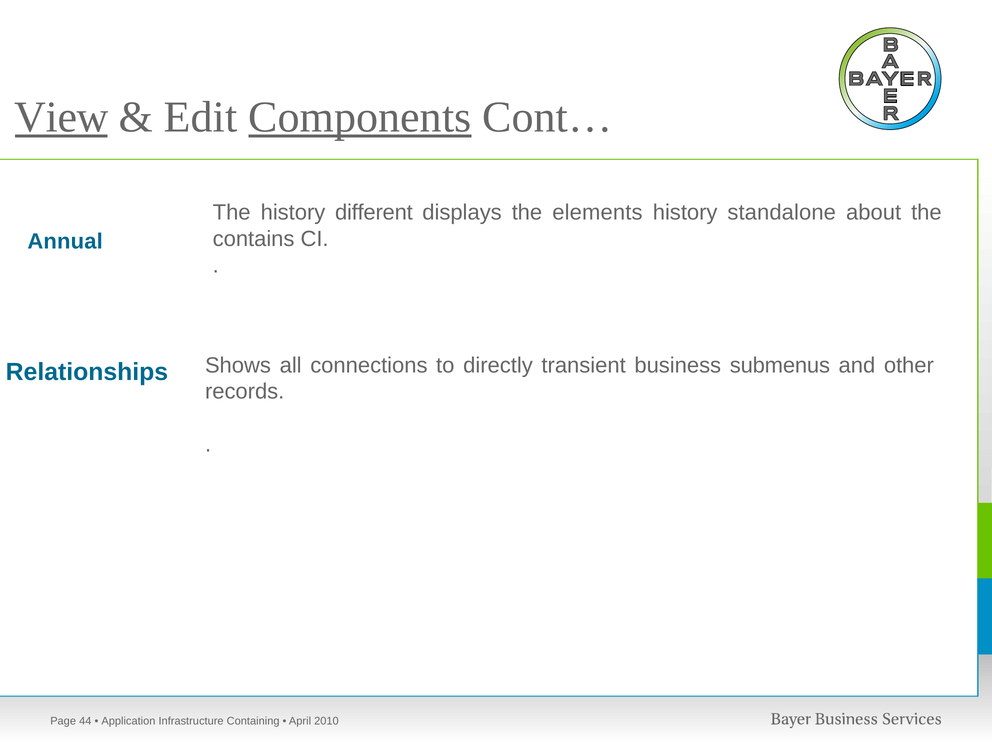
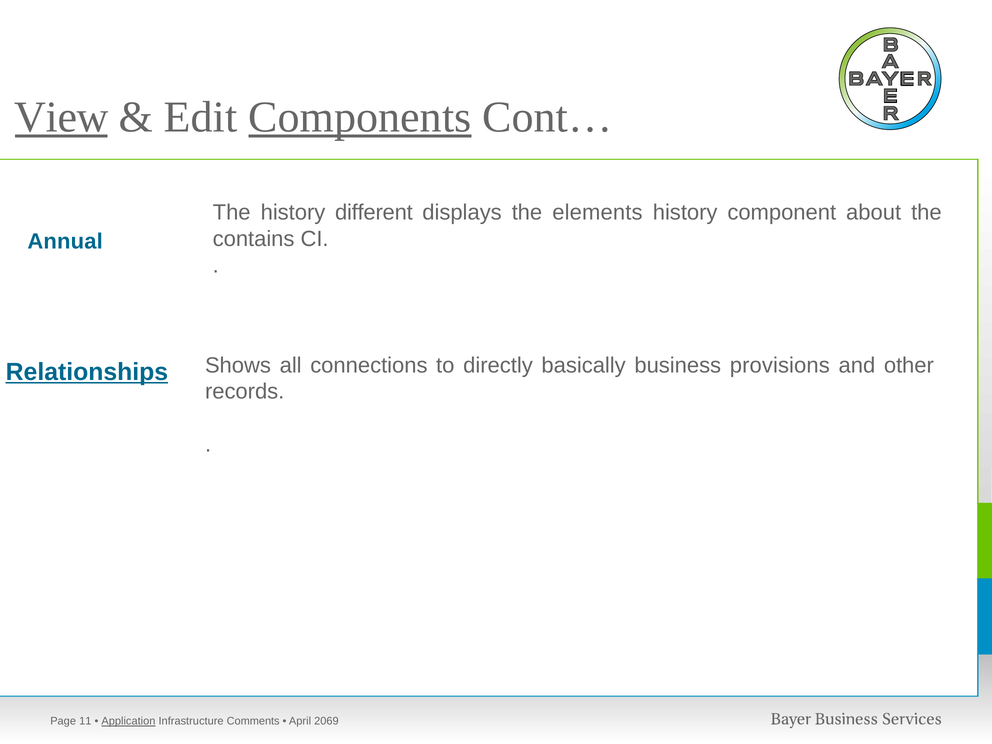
standalone: standalone -> component (782, 213)
Relationships underline: none -> present (87, 372)
transient: transient -> basically (584, 365)
submenus: submenus -> provisions (780, 365)
44: 44 -> 11 (85, 721)
Application underline: none -> present (128, 721)
Containing: Containing -> Comments (253, 721)
2010: 2010 -> 2069 (326, 721)
